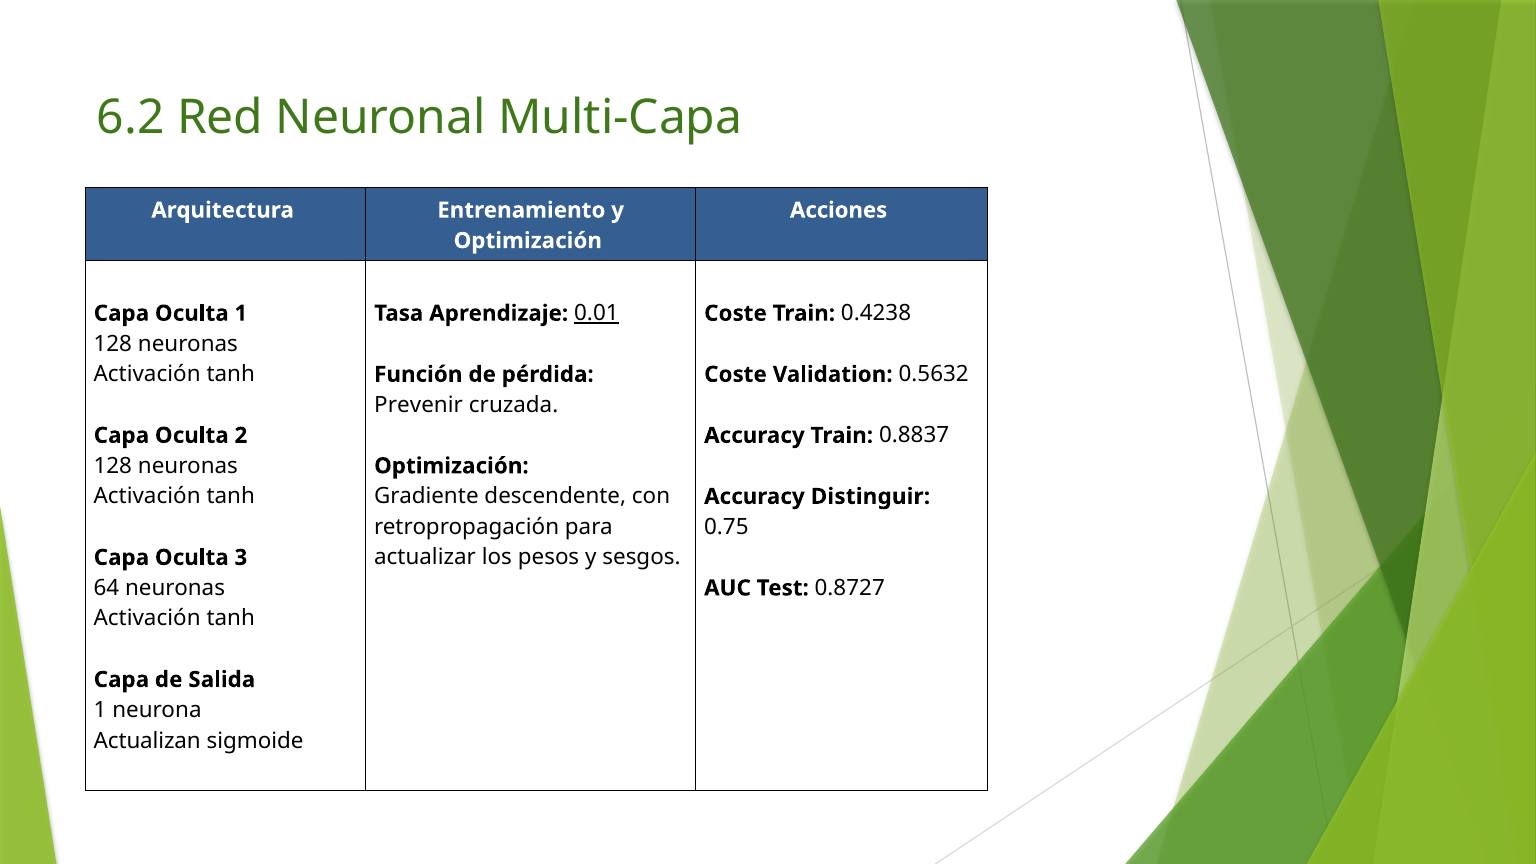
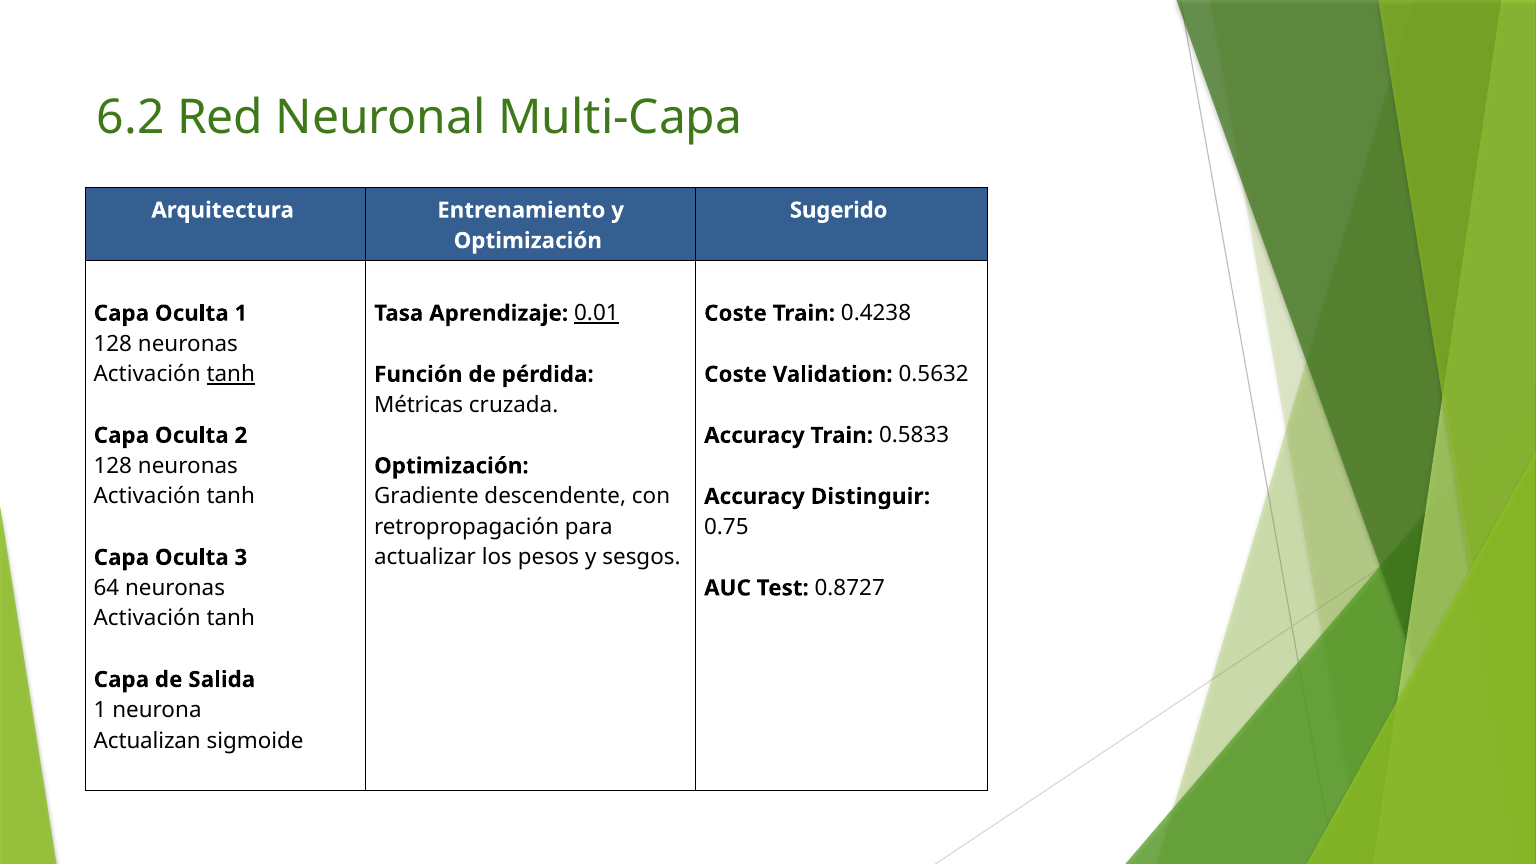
Acciones: Acciones -> Sugerido (839, 210)
tanh underline: none -> present (231, 374)
Prevenir: Prevenir -> Métricas (419, 405)
0.8837: 0.8837 -> 0.5833 (914, 435)
